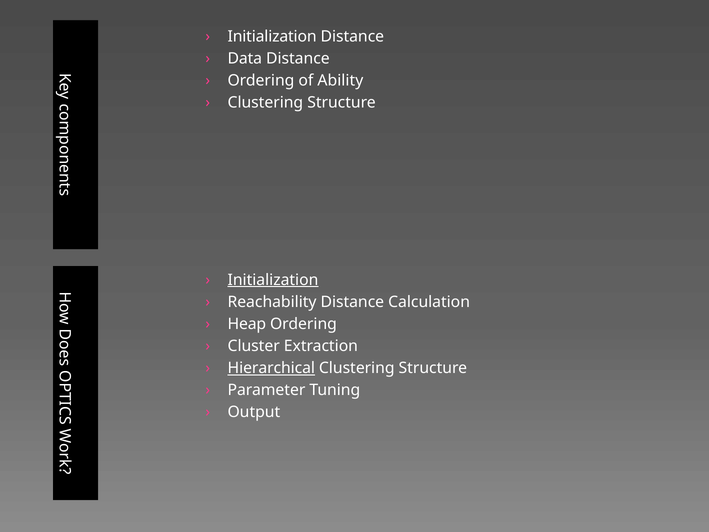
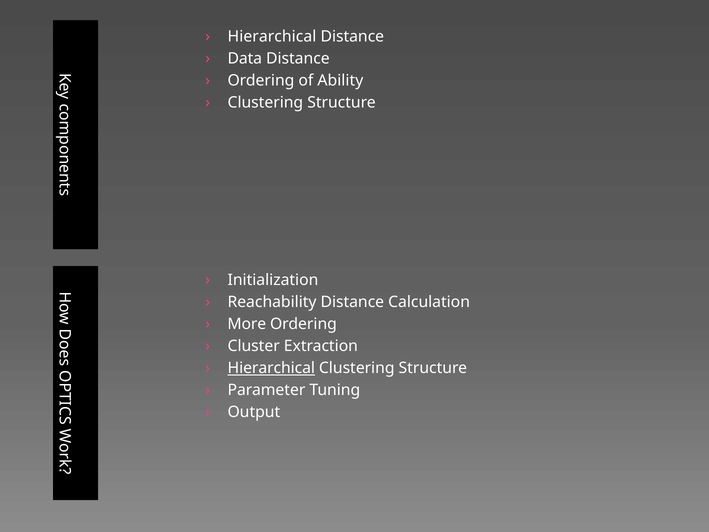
Initialization: Initialization -> Hierarchical (272, 37)
Initialization underline: present -> none (273, 280)
Heap: Heap -> More (247, 324)
